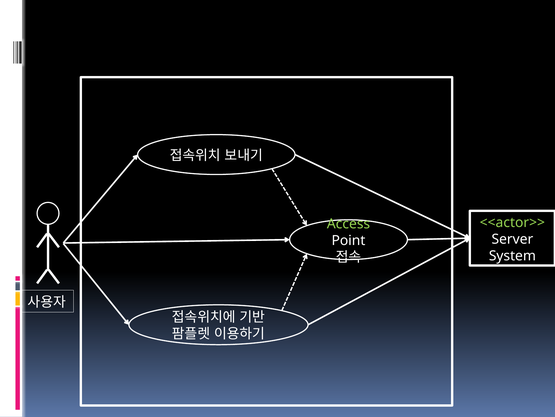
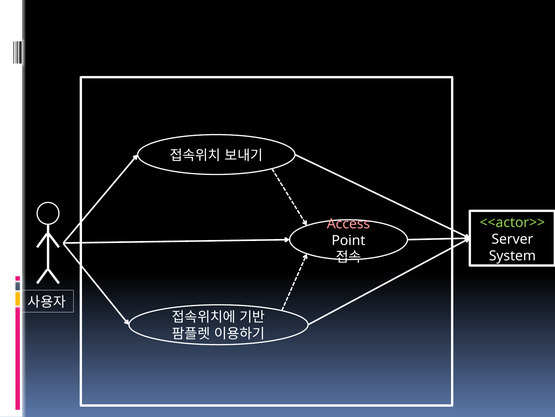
Access colour: light green -> pink (348, 224)
